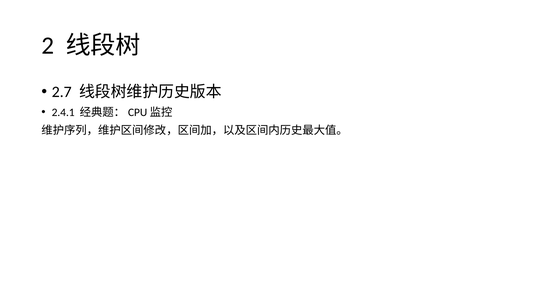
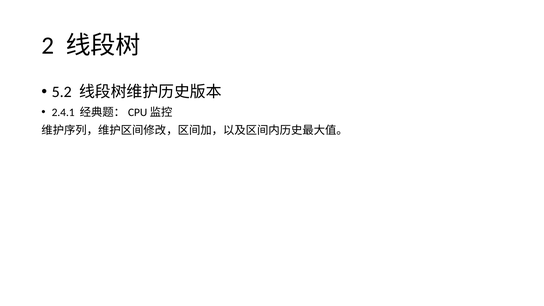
2.7: 2.7 -> 5.2 (62, 92)
